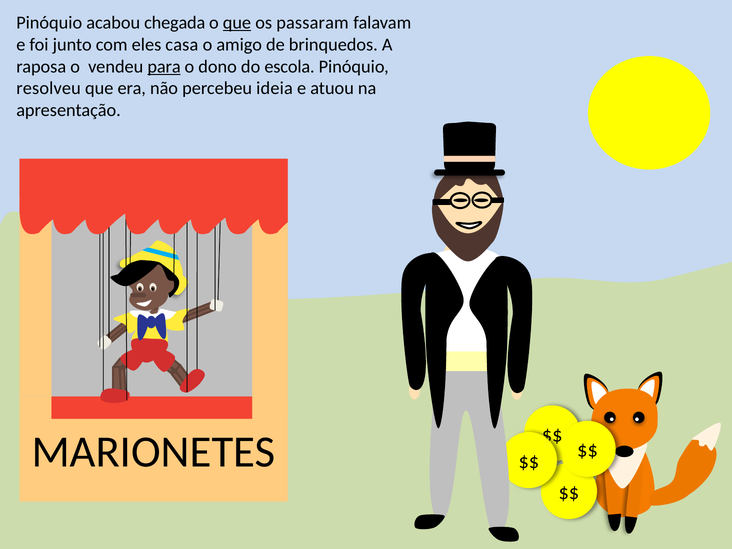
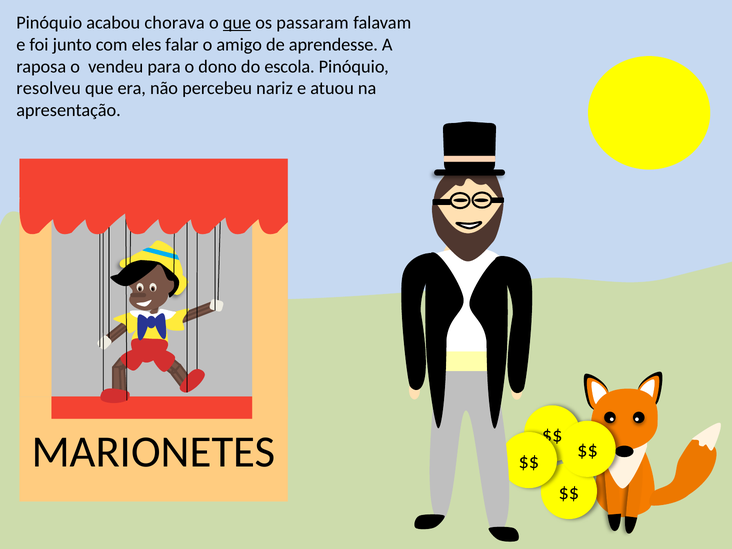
chegada: chegada -> chorava (175, 23)
casa: casa -> falar (182, 45)
brinquedos: brinquedos -> aprendesse (333, 45)
para underline: present -> none (164, 66)
ideia: ideia -> nariz (275, 88)
